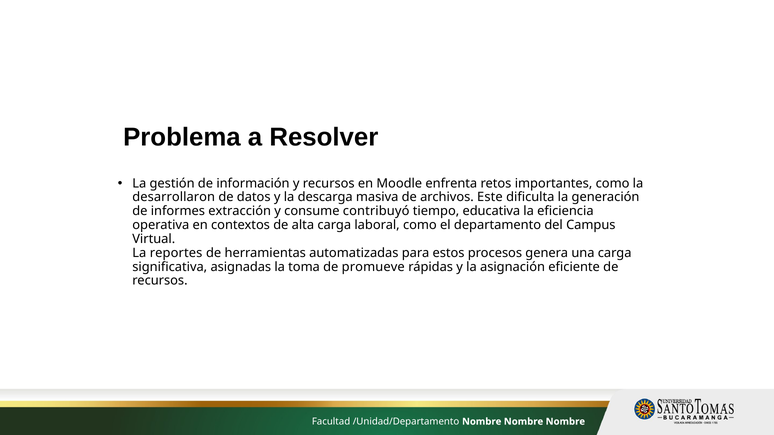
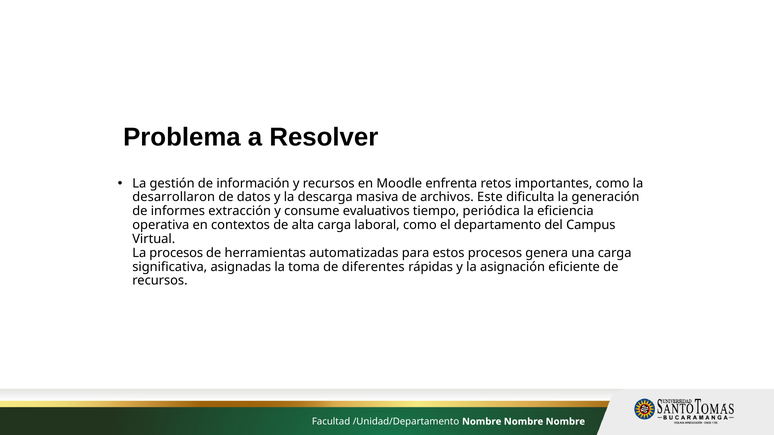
contribuyó: contribuyó -> evaluativos (376, 211)
educativa: educativa -> periódica (491, 211)
La reportes: reportes -> procesos (176, 253)
promueve: promueve -> diferentes (373, 267)
